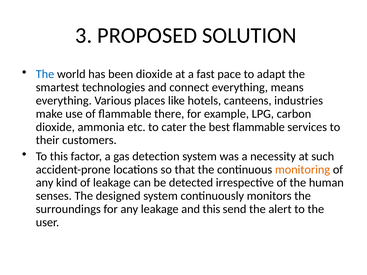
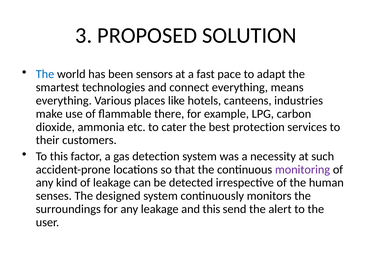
been dioxide: dioxide -> sensors (154, 74)
best flammable: flammable -> protection (259, 127)
monitoring colour: orange -> purple (303, 170)
